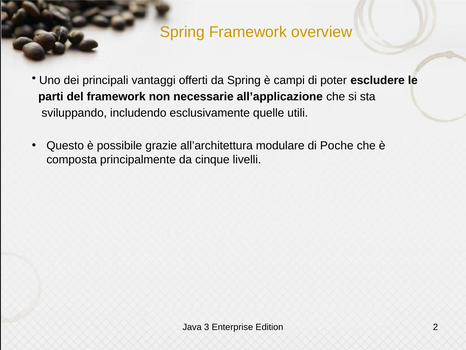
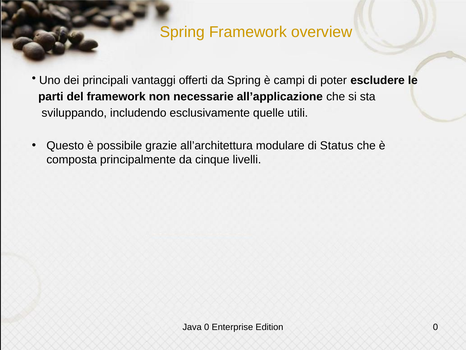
Poche: Poche -> Status (337, 145)
Java 3: 3 -> 0 (207, 327)
Edition 2: 2 -> 0 (436, 327)
